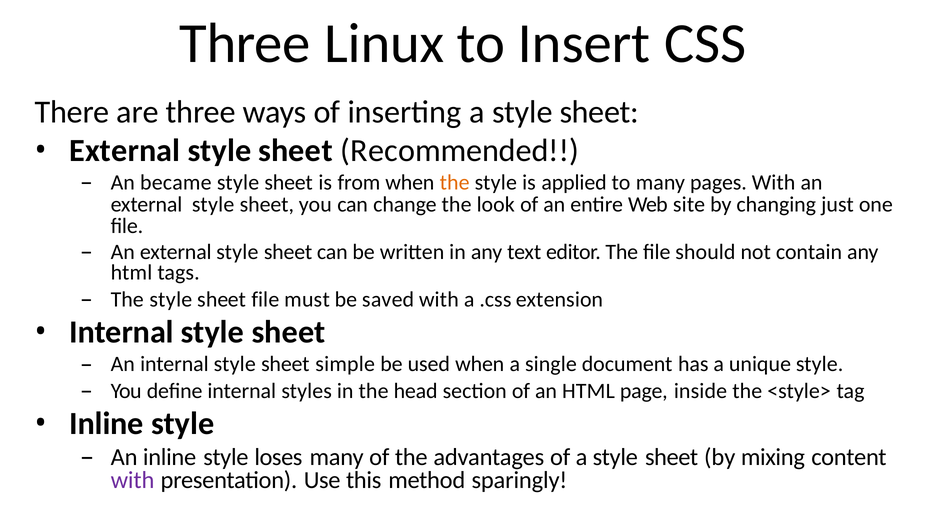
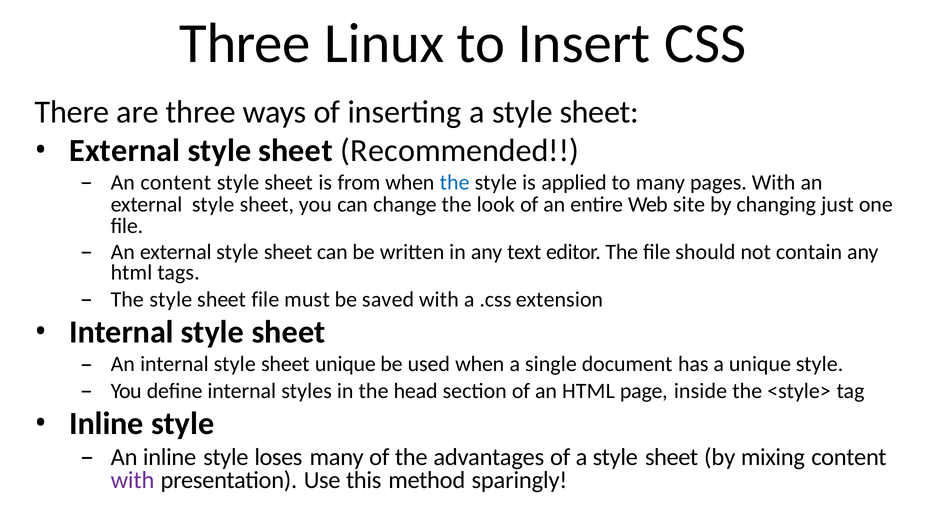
An became: became -> content (176, 182)
the colour: orange -> blue (455, 182)
sheet simple: simple -> unique (345, 364)
